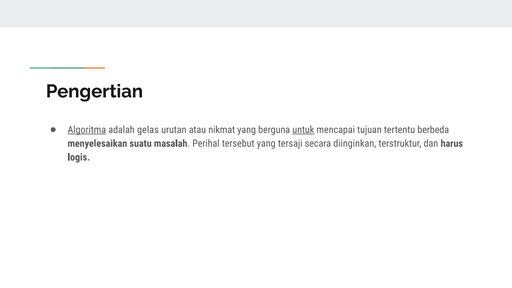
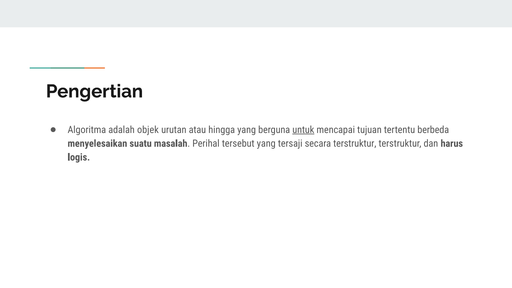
Algoritma underline: present -> none (87, 130)
gelas: gelas -> objek (148, 130)
nikmat: nikmat -> hingga (222, 130)
secara diinginkan: diinginkan -> terstruktur (355, 144)
